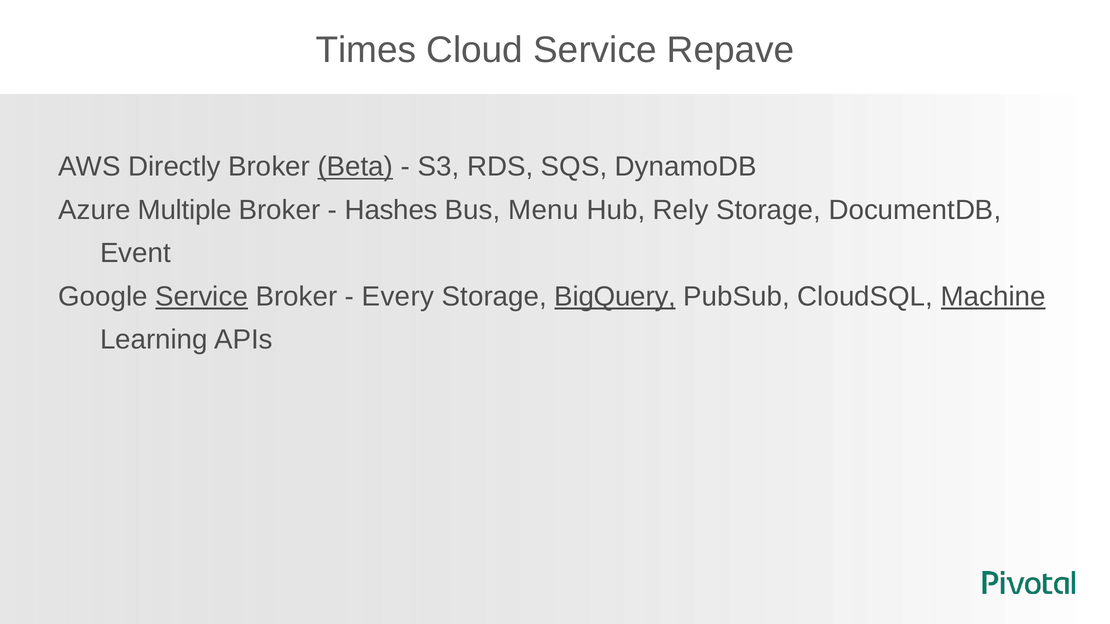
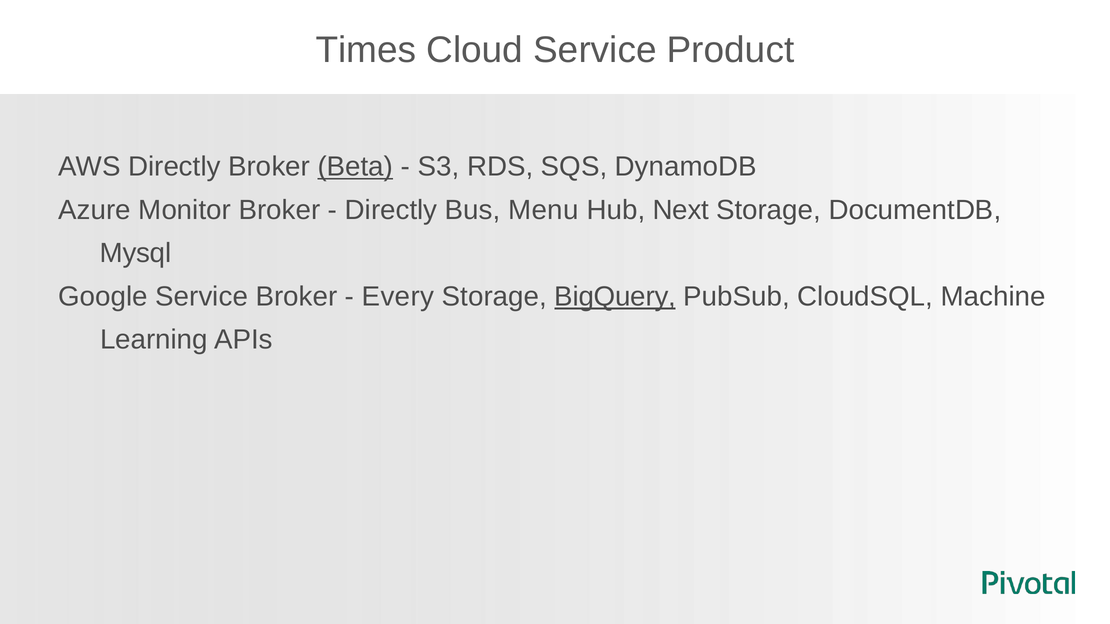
Repave: Repave -> Product (731, 50)
Multiple: Multiple -> Monitor (185, 210)
Hashes: Hashes -> Directly (391, 210)
Rely: Rely -> Next (681, 210)
Event: Event -> Mysql (136, 253)
Service underline: present -> none (202, 297)
Machine underline: present -> none (993, 297)
